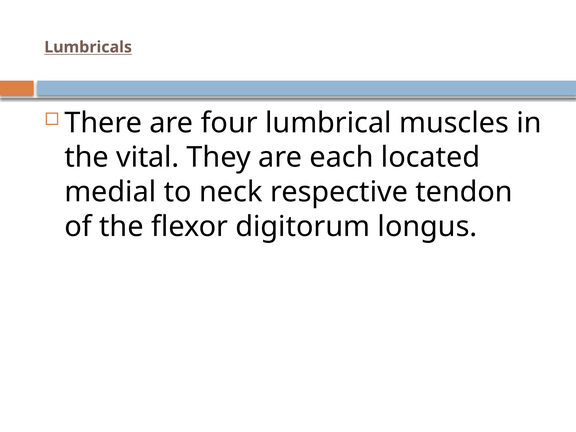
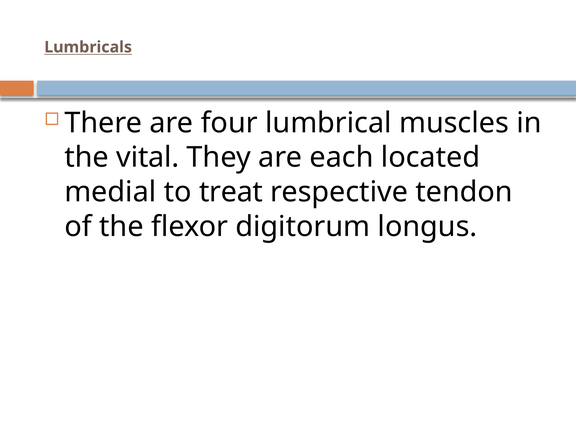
neck: neck -> treat (231, 192)
